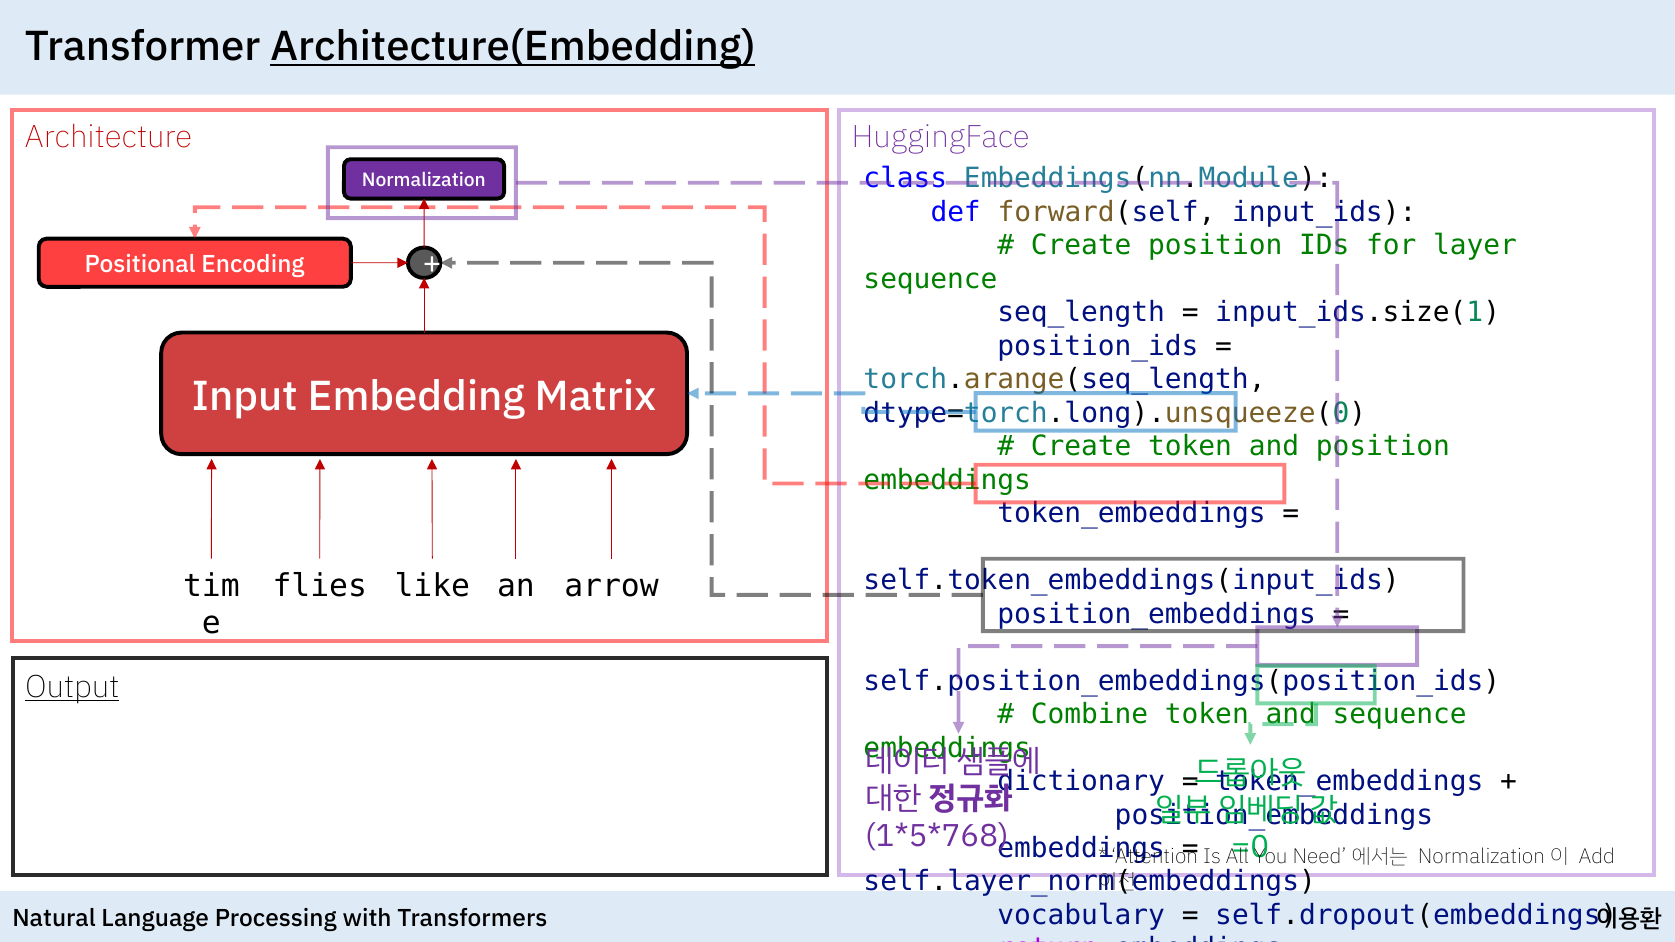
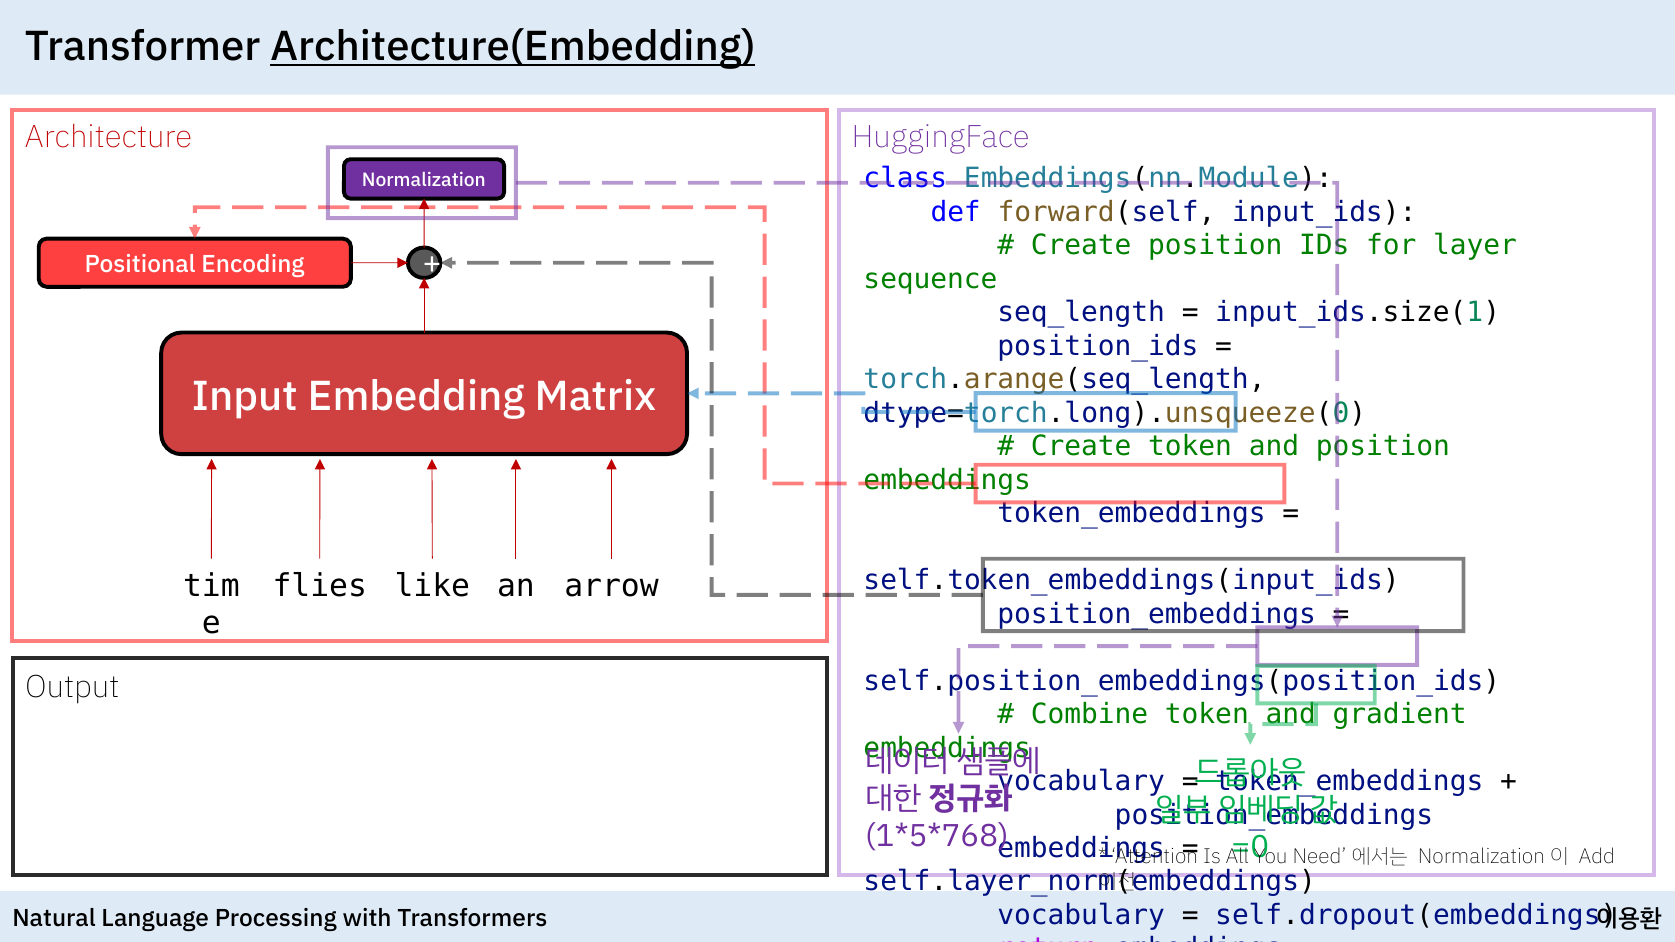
Output underline: present -> none (72, 687)
sequence: sequence -> gradient (1400, 715)
dictionary: dictionary -> vocabulary (1081, 781)
